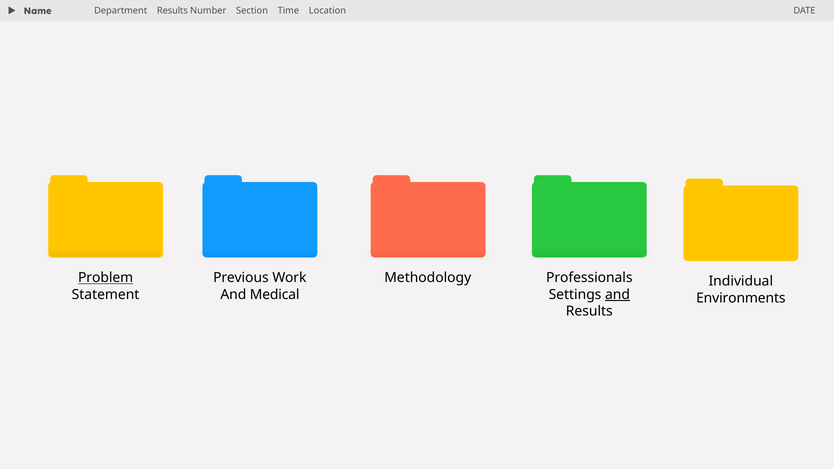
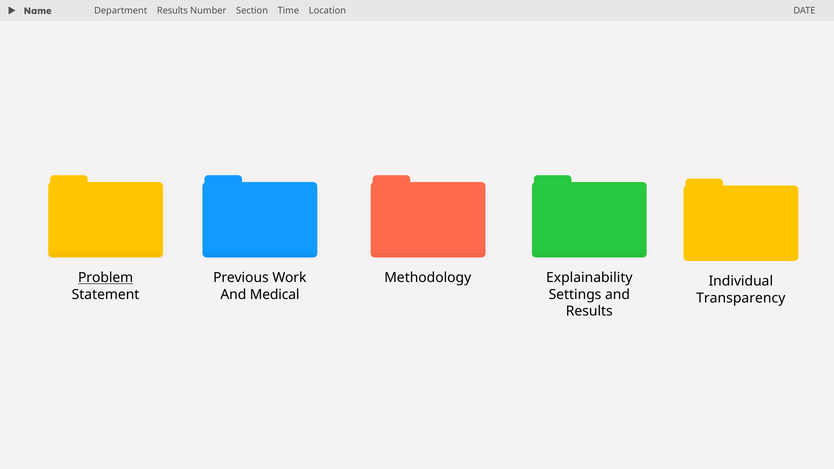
Professionals: Professionals -> Explainability (589, 278)
and underline: present -> none (617, 295)
Environments: Environments -> Transparency (741, 298)
